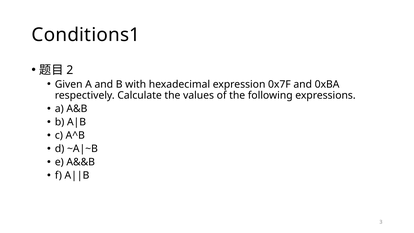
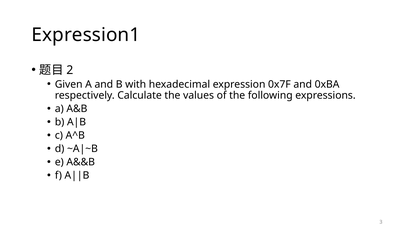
Conditions1: Conditions1 -> Expression1 (86, 35)
